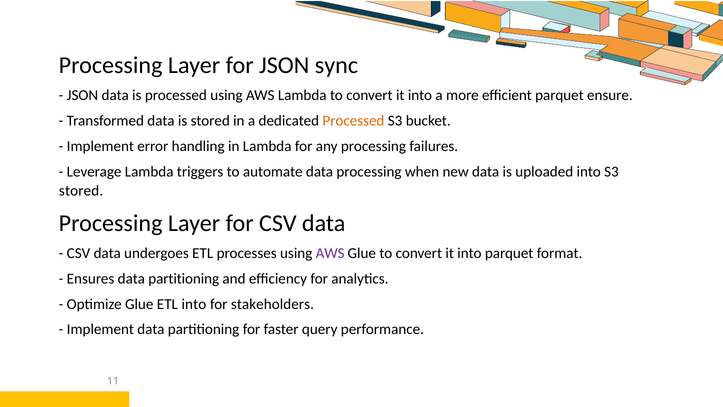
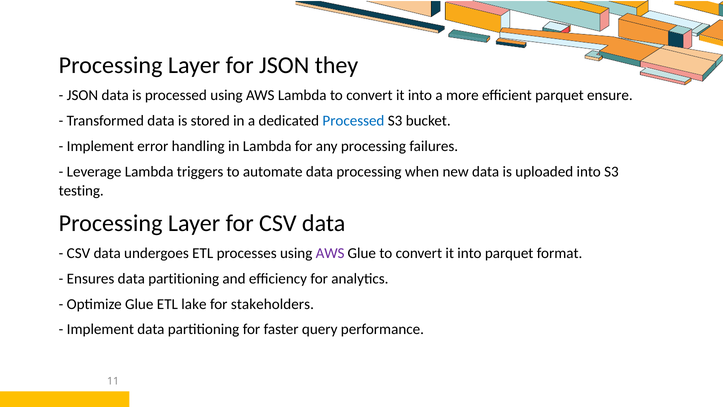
sync: sync -> they (337, 65)
Processed colour: orange -> blue (353, 121)
stored: stored -> testing (81, 191)
ETL into: into -> lake (194, 304)
